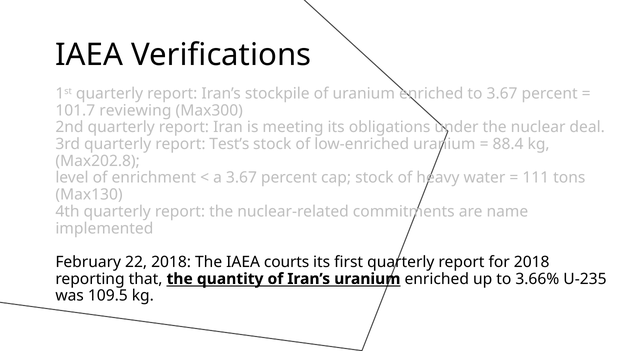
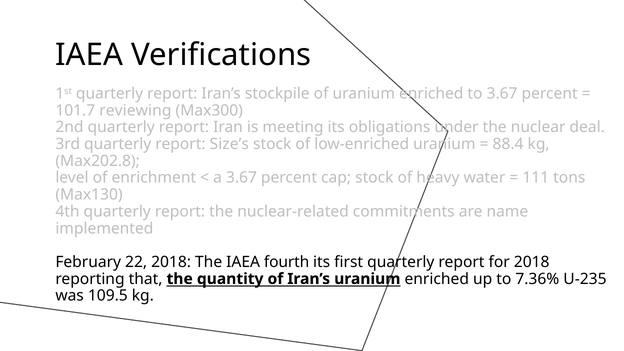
Test’s: Test’s -> Size’s (229, 144)
courts: courts -> fourth (287, 262)
3.66%: 3.66% -> 7.36% (537, 279)
